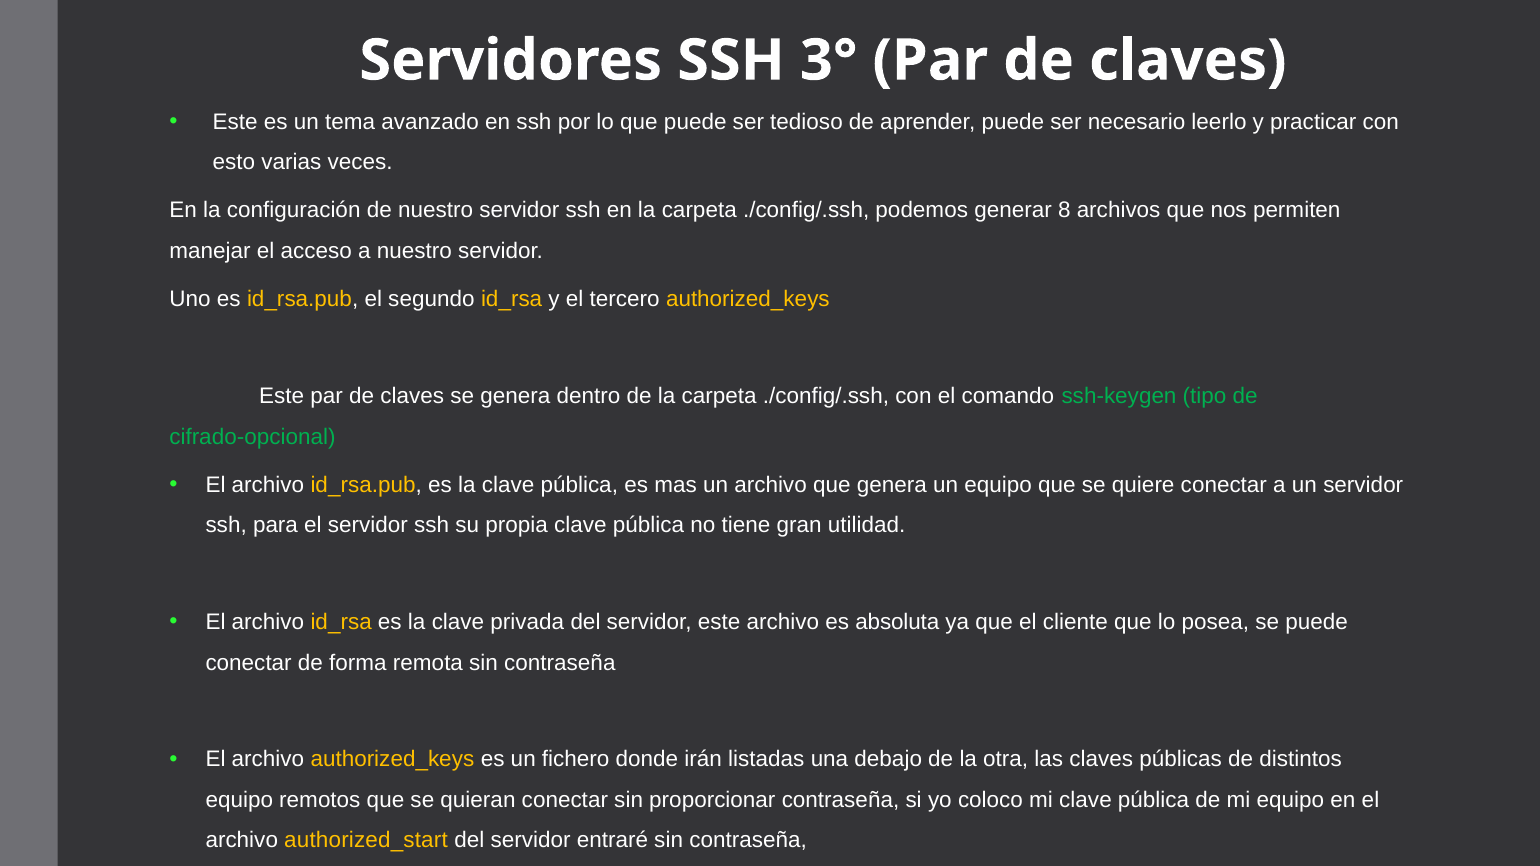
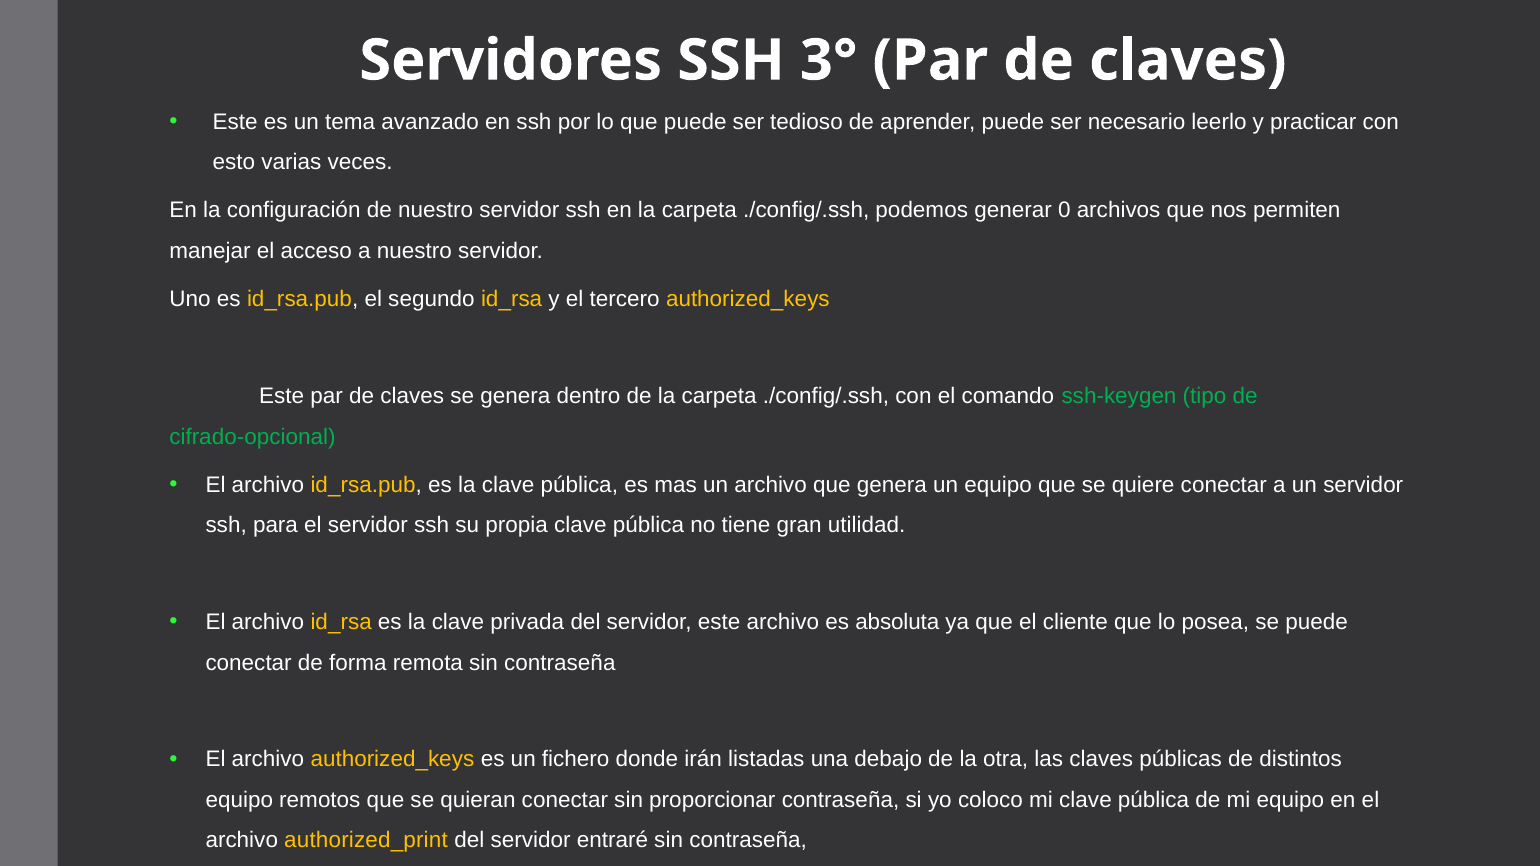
8: 8 -> 0 (1064, 211)
authorized_start: authorized_start -> authorized_print (366, 841)
